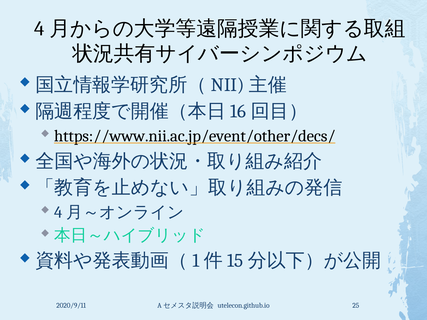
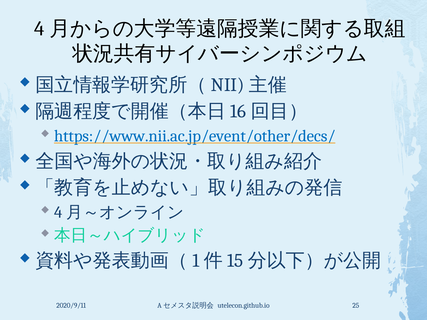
https://www.nii.ac.jp/event/other/decs/ colour: black -> blue (195, 136)
